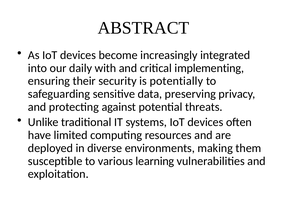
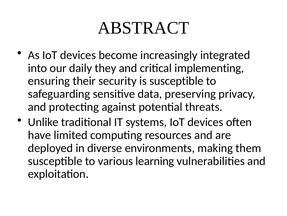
with: with -> they (106, 68)
is potentially: potentially -> susceptible (176, 81)
